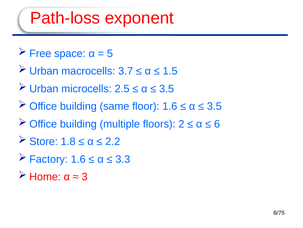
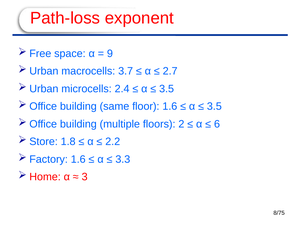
5: 5 -> 9 (110, 53)
1.5: 1.5 -> 2.7 (170, 71)
2.5: 2.5 -> 2.4 (122, 88)
